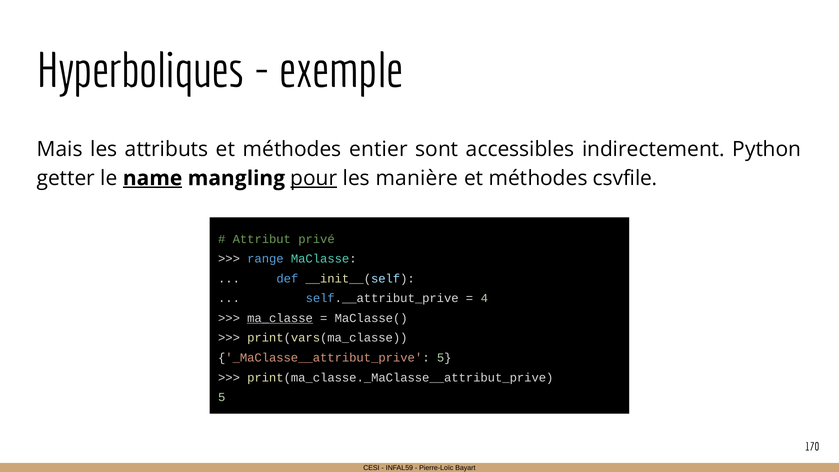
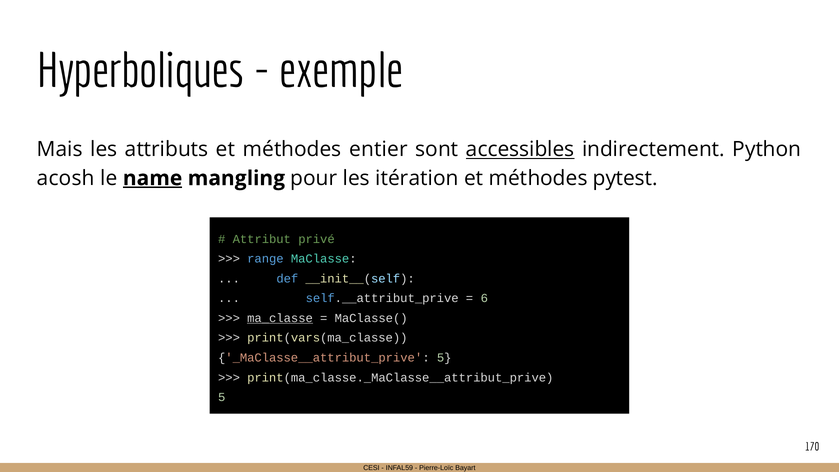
accessibles underline: none -> present (520, 149)
getter: getter -> acosh (66, 178)
pour underline: present -> none (314, 178)
manière: manière -> itération (417, 178)
csvfile: csvfile -> pytest (625, 178)
4: 4 -> 6 (484, 298)
